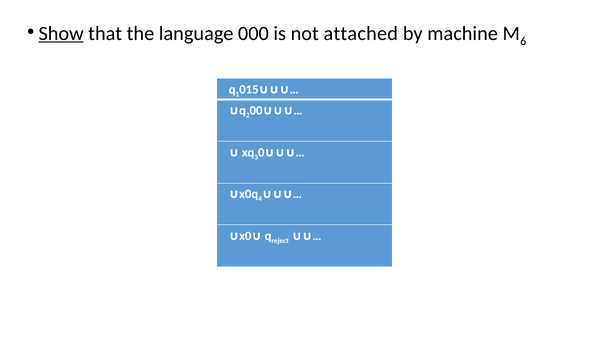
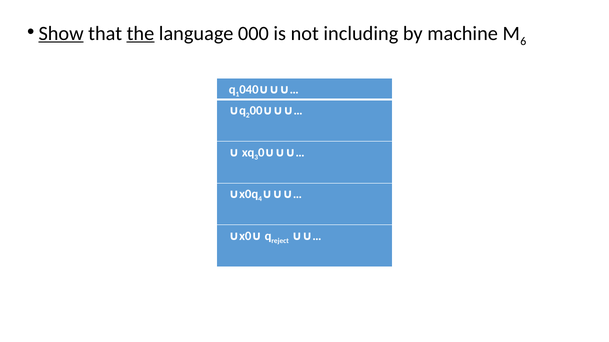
the underline: none -> present (140, 33)
attached: attached -> including (361, 33)
015: 015 -> 040 (249, 90)
